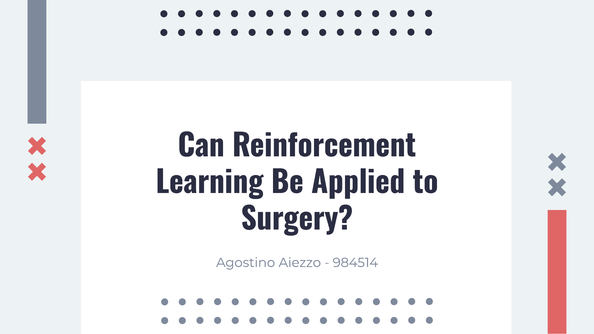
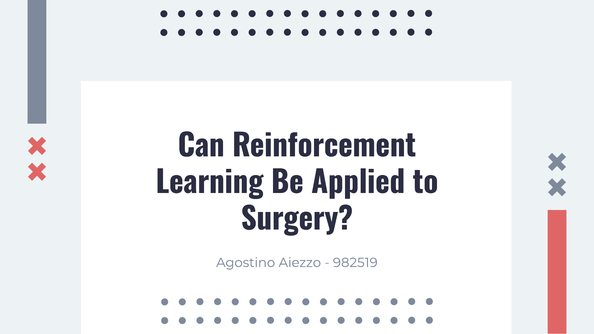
984514: 984514 -> 982519 (355, 263)
